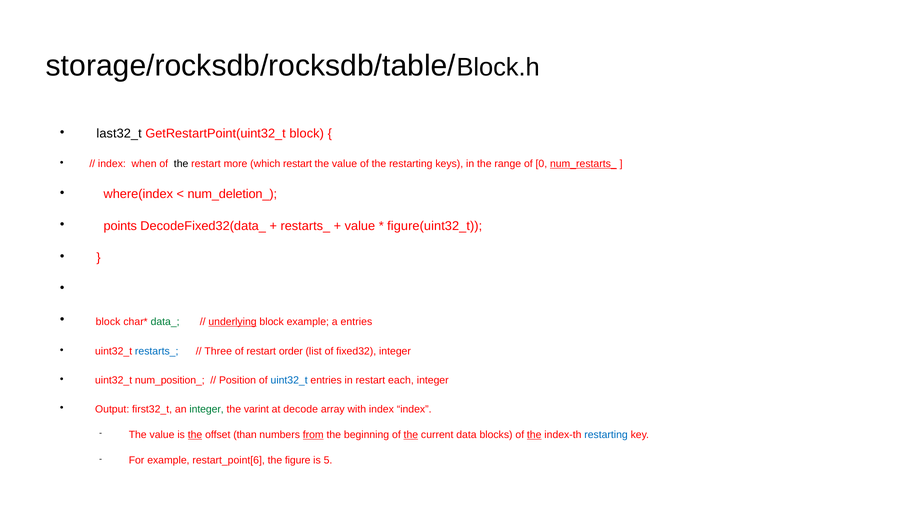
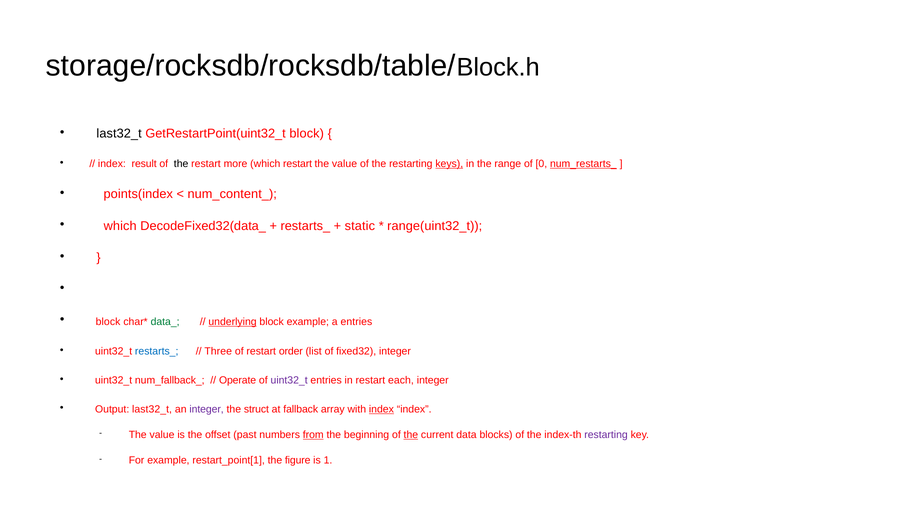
when: when -> result (144, 164)
keys underline: none -> present (449, 164)
where(index: where(index -> points(index (138, 194)
num_deletion_: num_deletion_ -> num_content_ (232, 194)
points: points -> which (120, 226)
value: value -> static (360, 226)
figure(uint32_t: figure(uint32_t -> range(uint32_t (435, 226)
num_position_: num_position_ -> num_fallback_ (170, 380)
Position: Position -> Operate (238, 380)
uint32_t colour: blue -> purple (289, 380)
Output first32_t: first32_t -> last32_t (152, 409)
integer colour: green -> purple (207, 409)
varint: varint -> struct (256, 409)
decode: decode -> fallback (301, 409)
index underline: none -> present (381, 409)
the underline: present -> none (195, 435)
than: than -> past (245, 435)
the underline: present -> none (534, 435)
restarting colour: blue -> purple (606, 435)
restart_point[6: restart_point[6 -> restart_point[1 (229, 460)
5: 5 -> 1 (328, 460)
